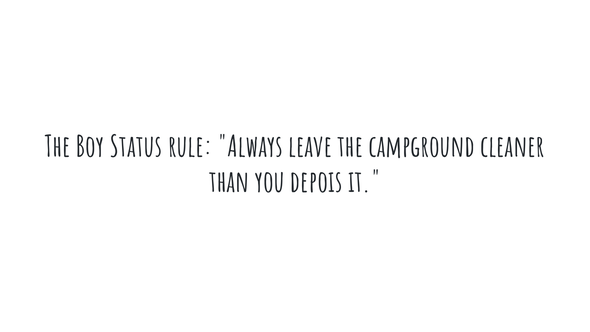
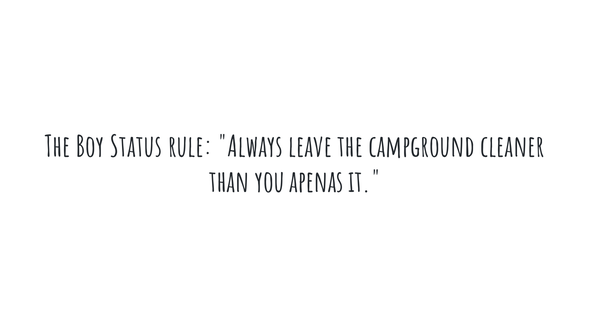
depois: depois -> apenas (316, 182)
